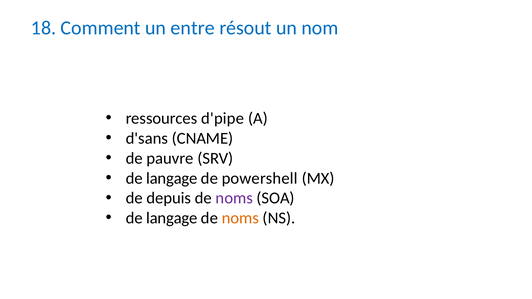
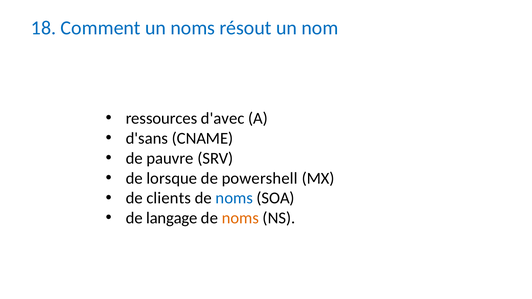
un entre: entre -> noms (193, 28)
d'pipe: d'pipe -> d'avec (223, 119)
langage: langage -> lorsque (172, 178)
depuis: depuis -> clients (169, 198)
noms colour: purple -> blue (234, 198)
